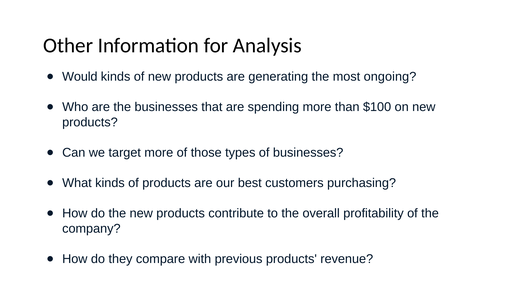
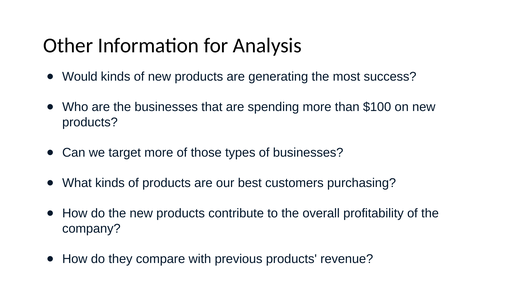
ongoing: ongoing -> success (390, 77)
